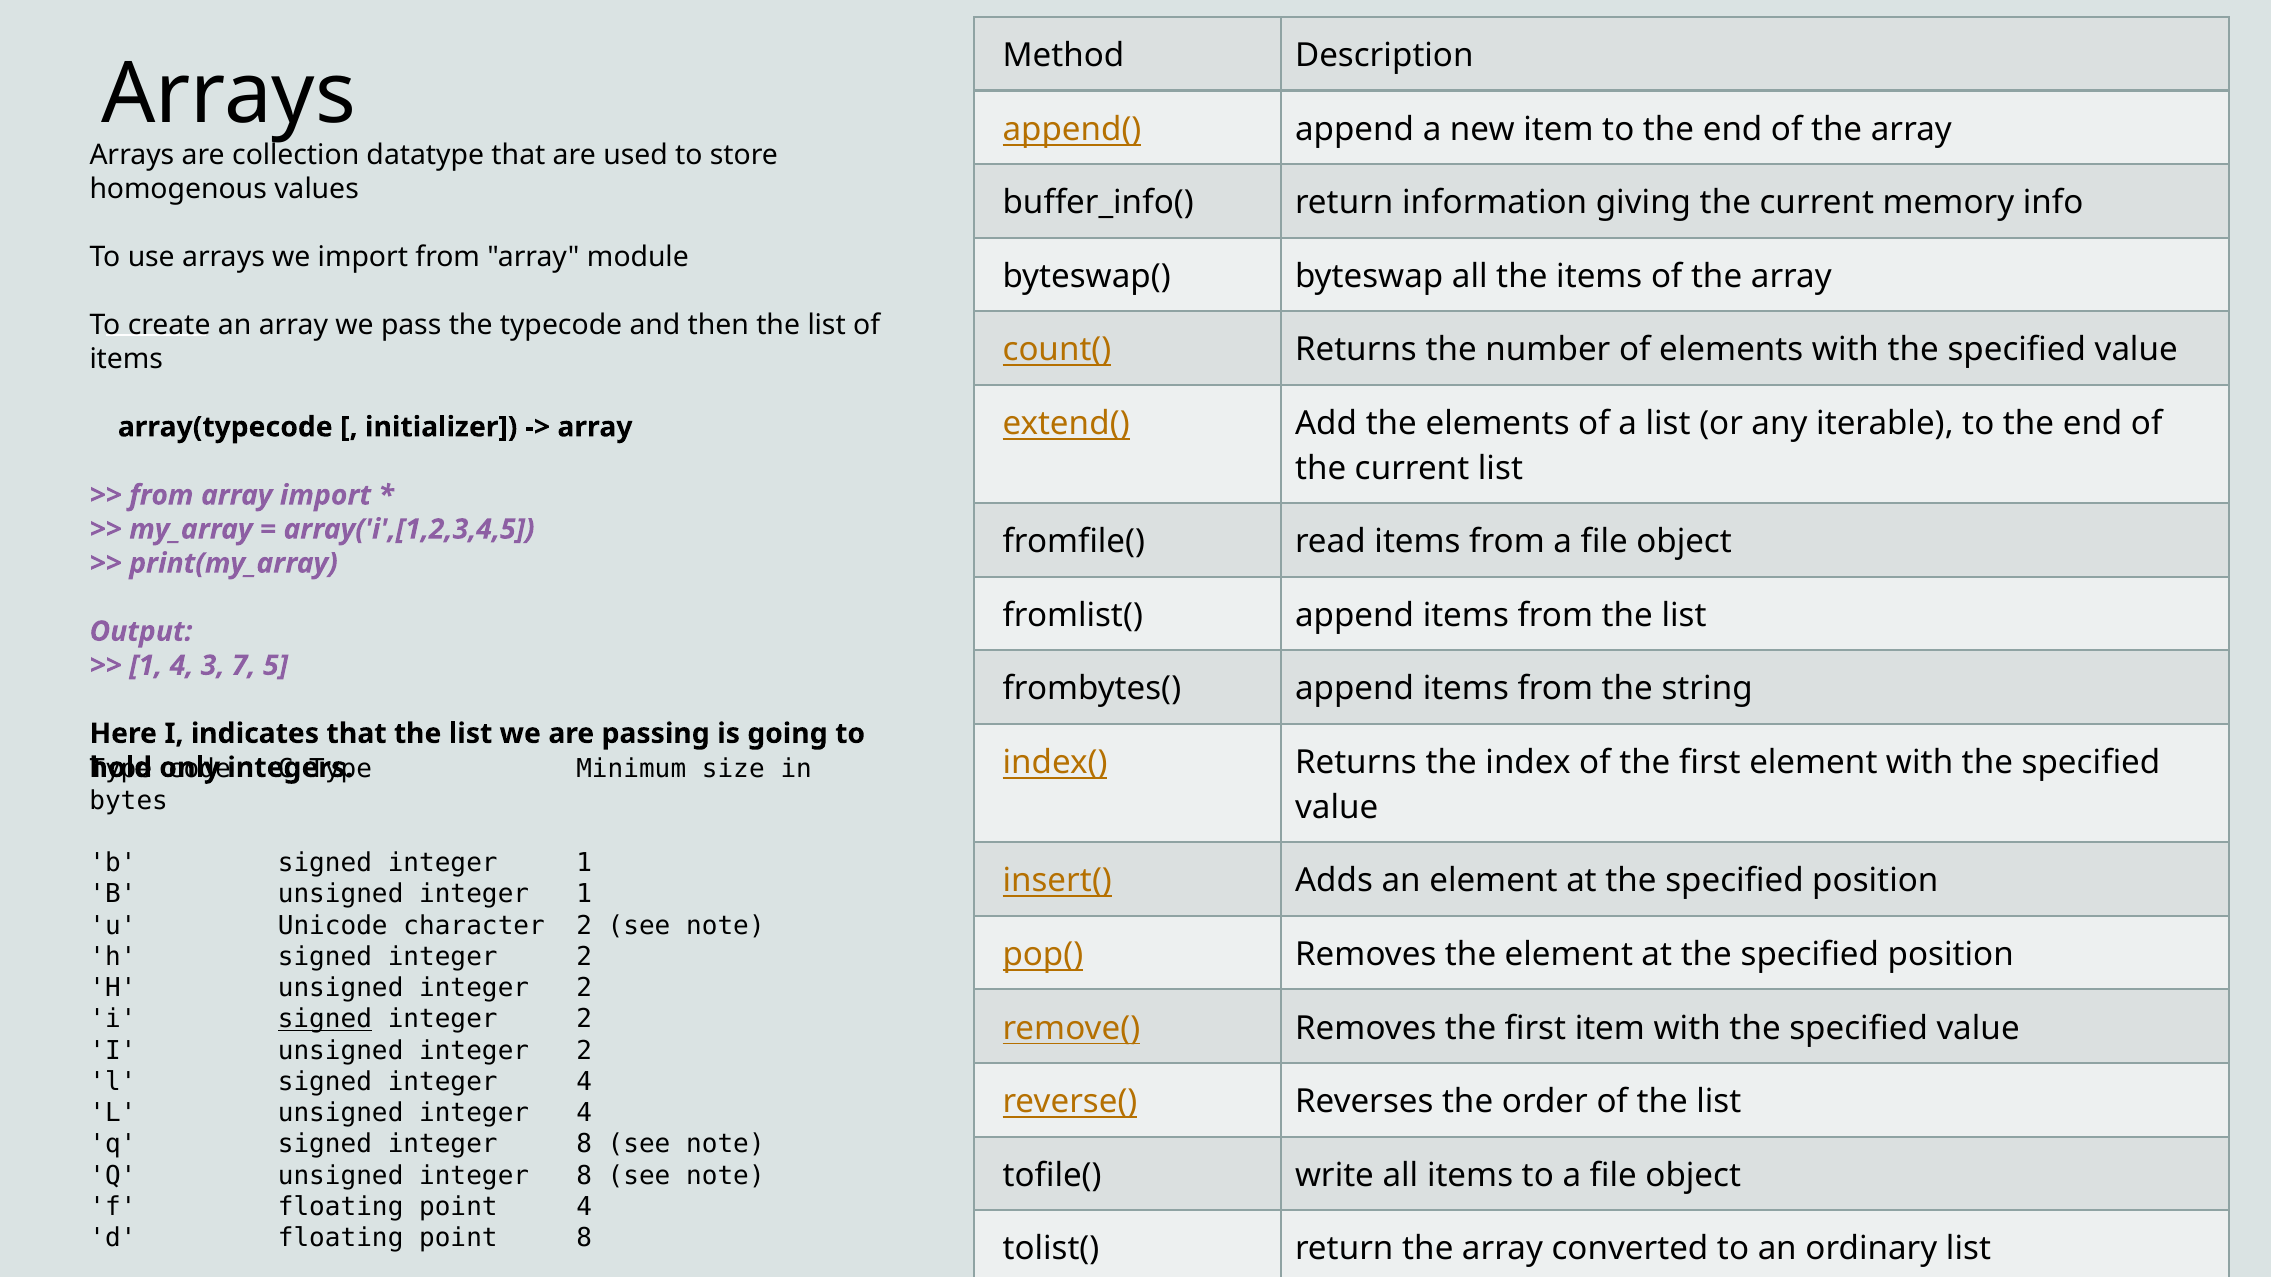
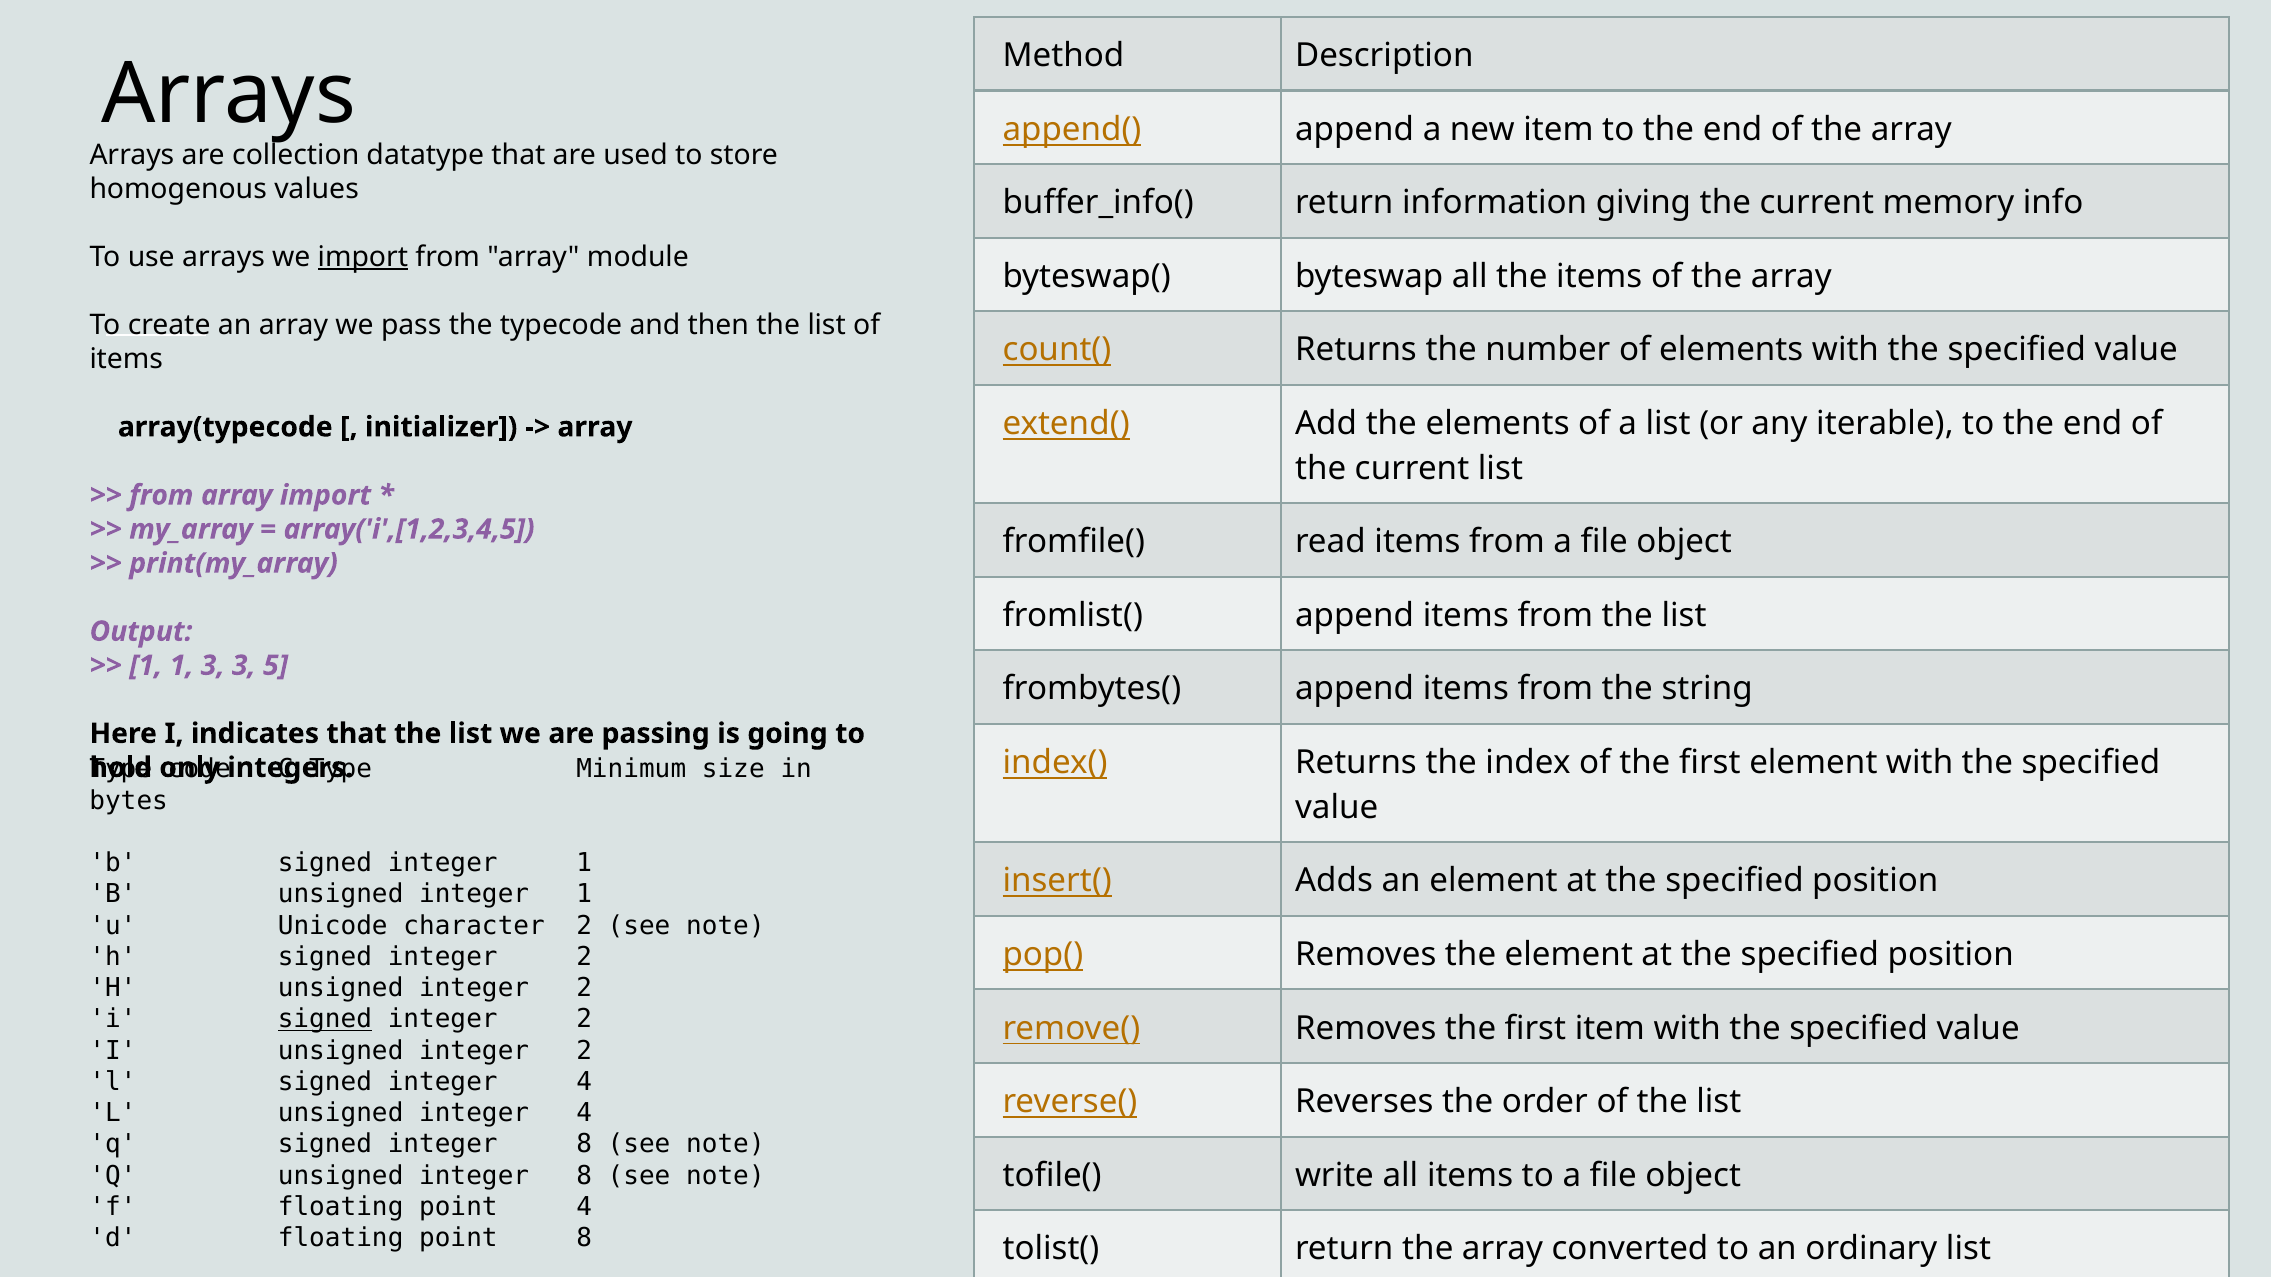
import underline: none -> present (363, 257)
1 4: 4 -> 1 (182, 666)
3 7: 7 -> 3 (244, 666)
